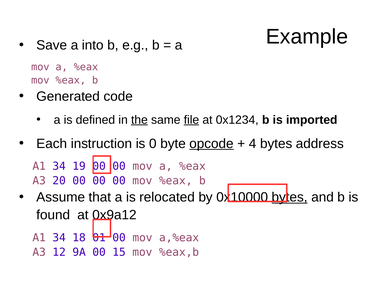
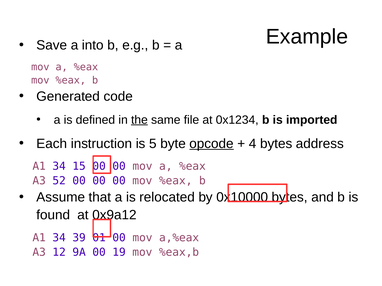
file underline: present -> none (191, 120)
0: 0 -> 5 (153, 144)
19: 19 -> 15 (79, 167)
20: 20 -> 52 (59, 181)
bytes underline: present -> none (290, 198)
18: 18 -> 39 (79, 238)
15: 15 -> 19 (119, 253)
